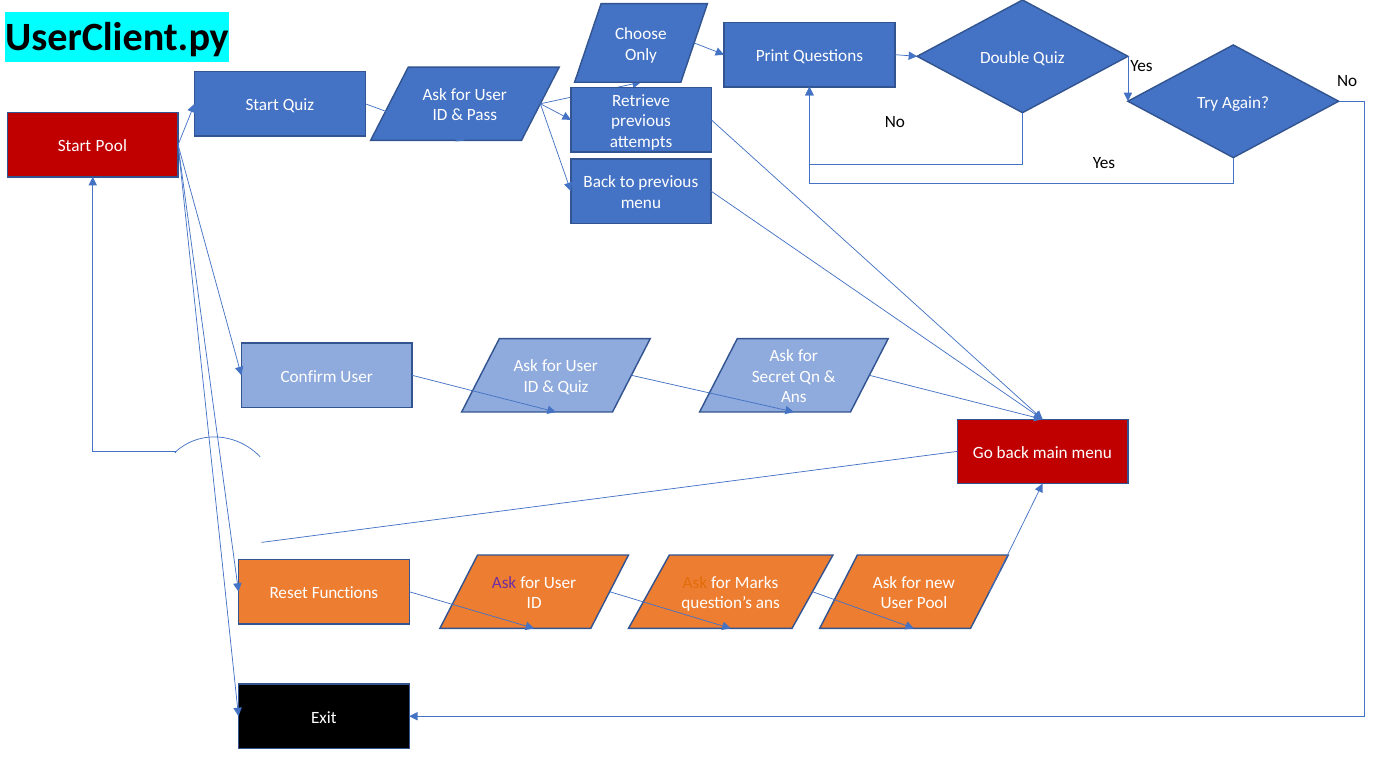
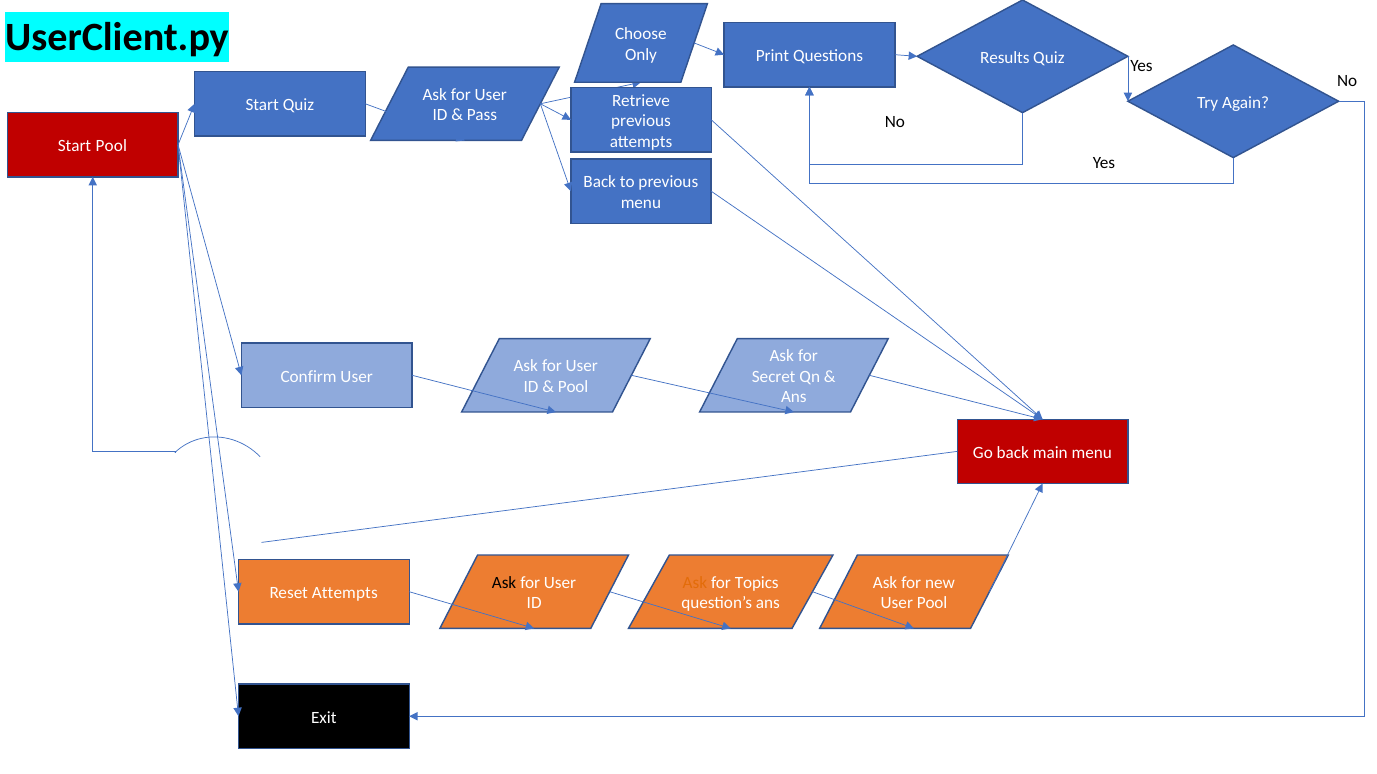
Double: Double -> Results (1005, 58)
Quiz: Quiz -> Pool (573, 387)
Ask colour: purple -> black (504, 583)
Marks: Marks -> Topics (757, 583)
Reset Functions: Functions -> Attempts (345, 593)
